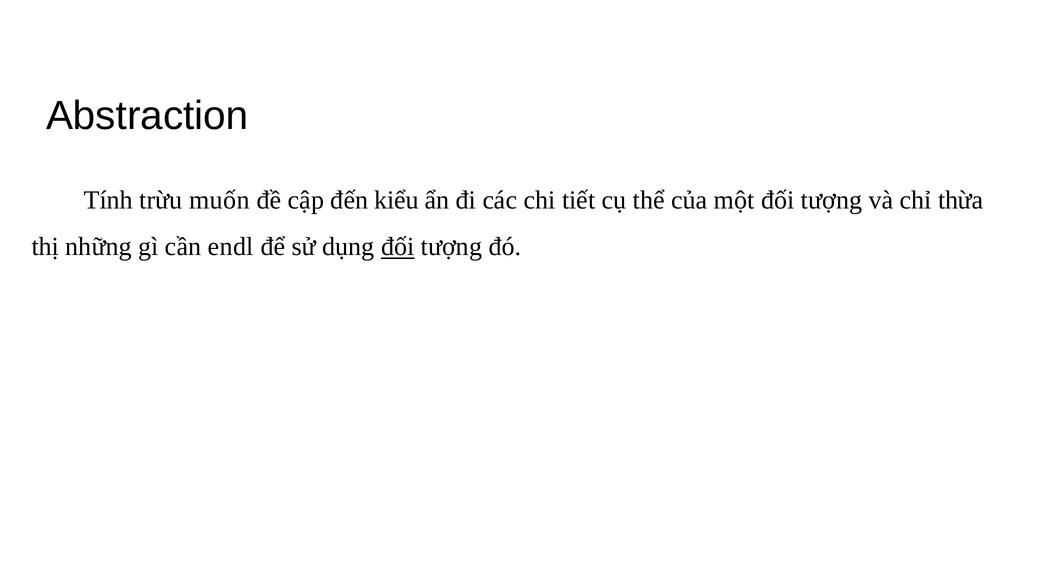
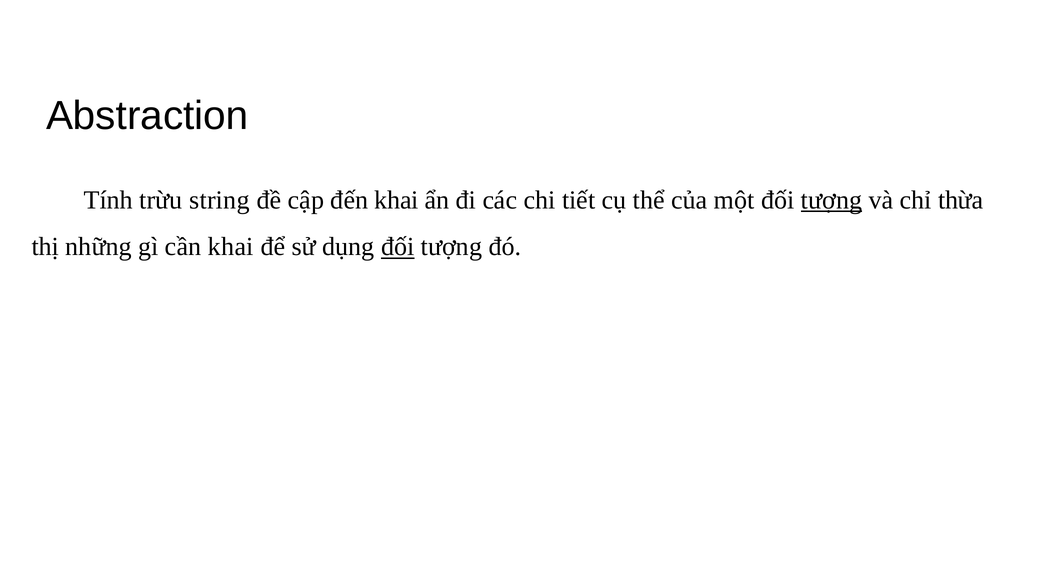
muốn: muốn -> string (219, 200)
đến kiểu: kiểu -> khai (397, 200)
tượng underline: none -> present (832, 200)
cần endl: endl -> khai (231, 247)
